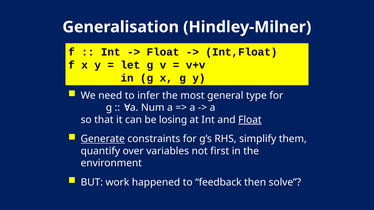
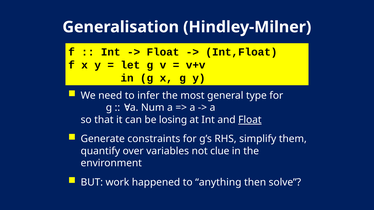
Generate underline: present -> none (103, 139)
first: first -> clue (220, 151)
feedback: feedback -> anything (218, 183)
